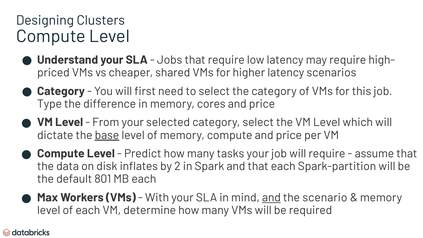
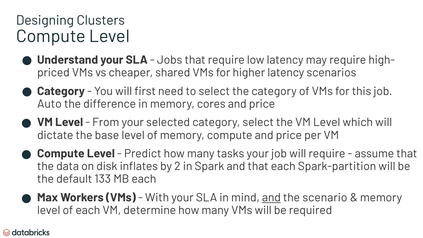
Type: Type -> Auto (49, 104)
base underline: present -> none (107, 135)
801: 801 -> 133 (103, 179)
